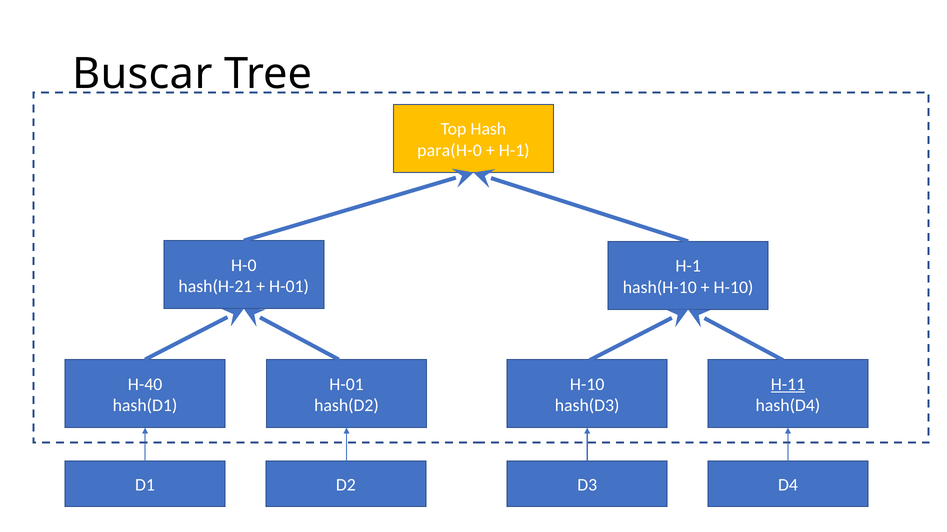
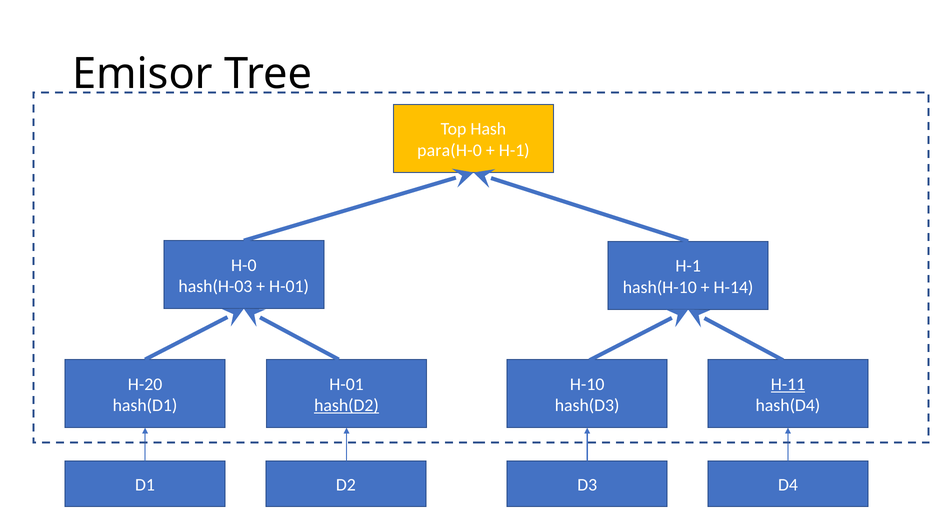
Buscar: Buscar -> Emisor (142, 74)
hash(H-21: hash(H-21 -> hash(H-03 (215, 287)
H-10: H-10 -> H-14 (733, 288)
H-40: H-40 -> H-20 (145, 385)
hash(D2 underline: none -> present (346, 406)
